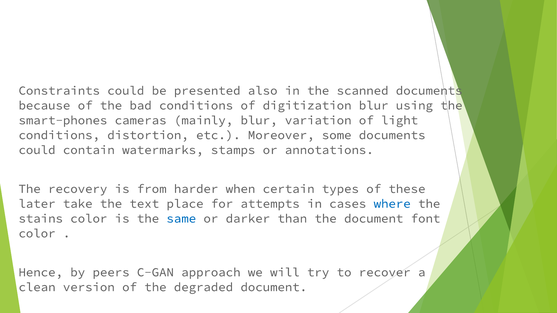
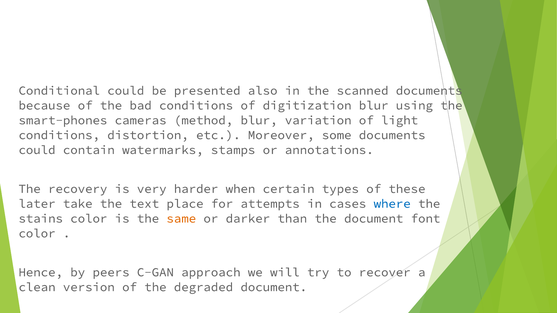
Constraints: Constraints -> Conditional (59, 91)
mainly: mainly -> method (204, 120)
from: from -> very (152, 189)
same colour: blue -> orange (181, 219)
